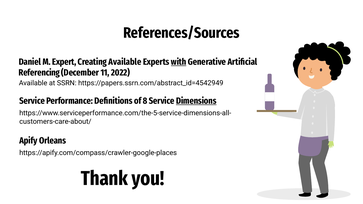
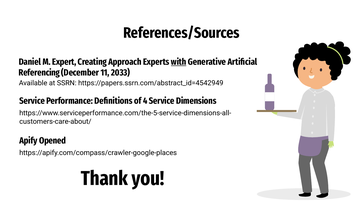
Creating Available: Available -> Approach (125, 62)
2022: 2022 -> 2033 (121, 73)
8: 8 -> 4 (145, 101)
Dimensions underline: present -> none (196, 101)
Orleans: Orleans -> Opened (52, 141)
